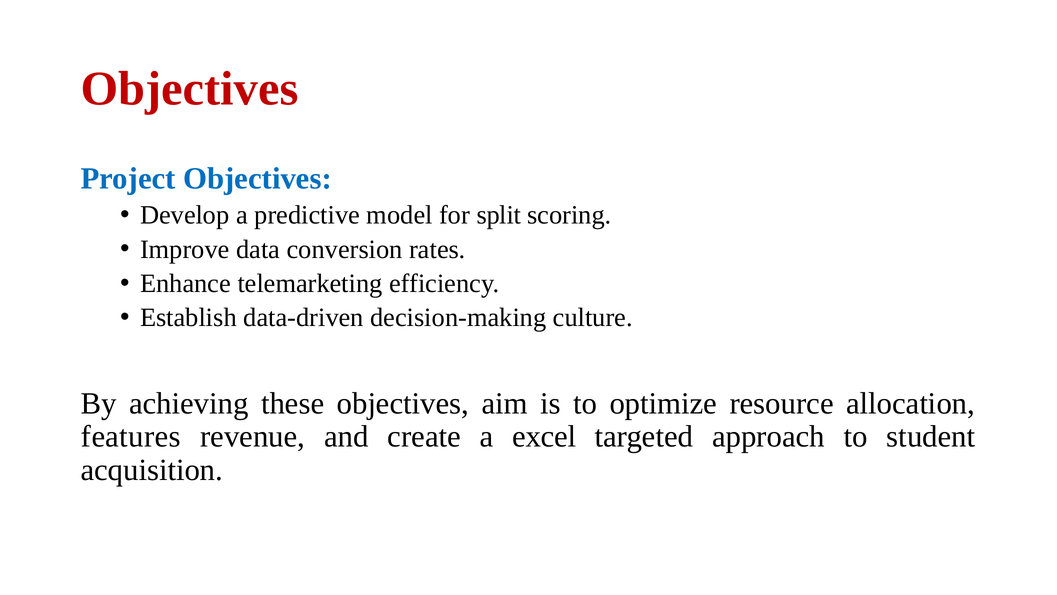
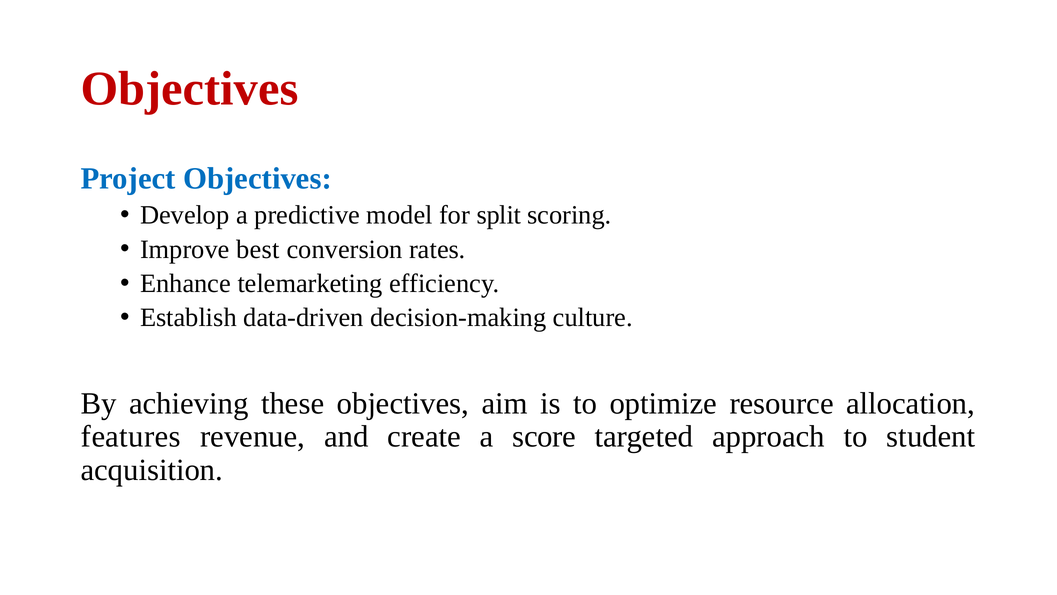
data: data -> best (258, 249)
excel: excel -> score (544, 436)
